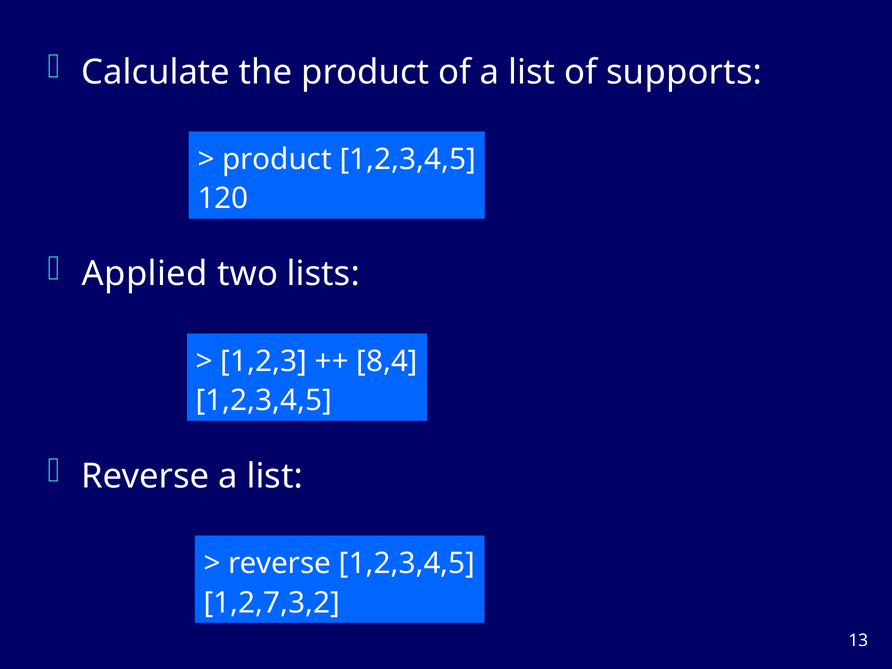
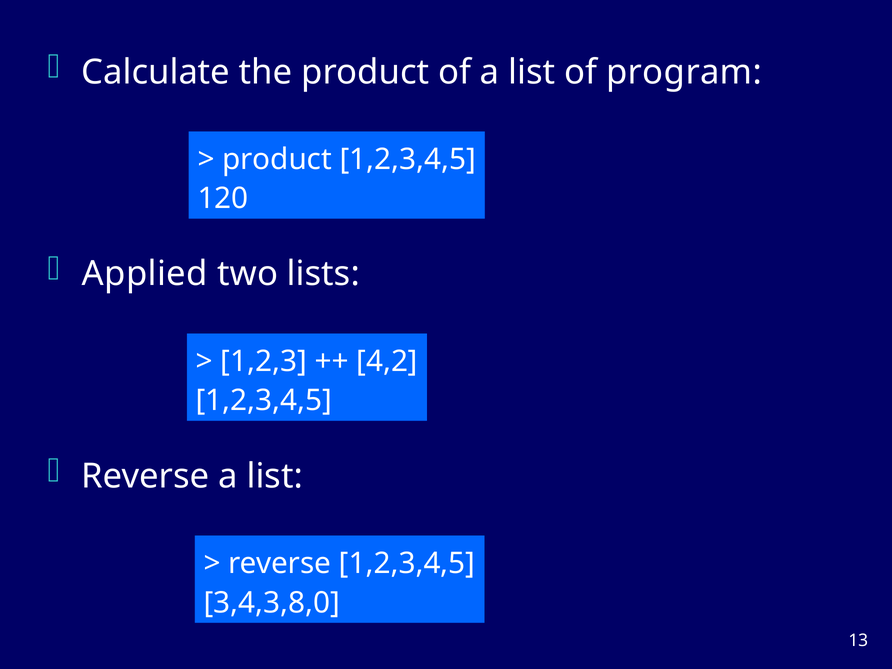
supports: supports -> program (684, 72)
8,4: 8,4 -> 4,2 (387, 361)
1,2,7,3,2: 1,2,7,3,2 -> 3,4,3,8,0 (272, 603)
